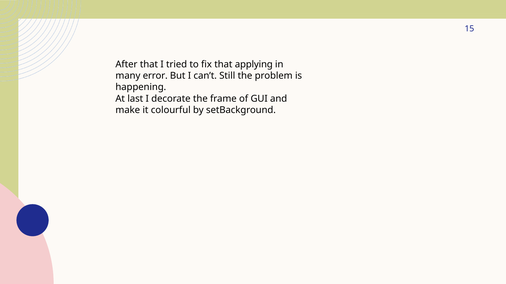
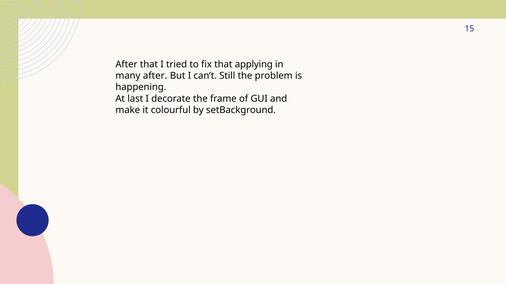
many error: error -> after (155, 76)
